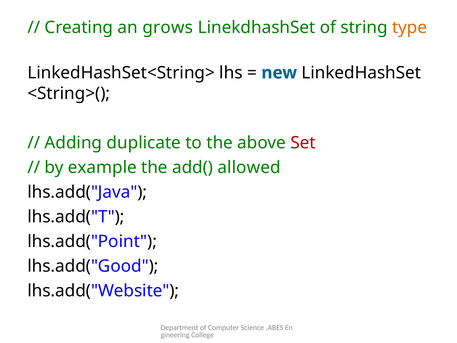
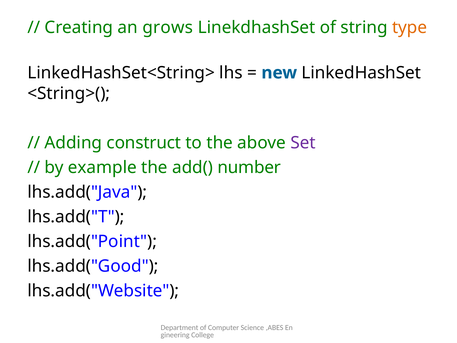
duplicate: duplicate -> construct (144, 143)
Set colour: red -> purple (303, 143)
allowed: allowed -> number (249, 167)
